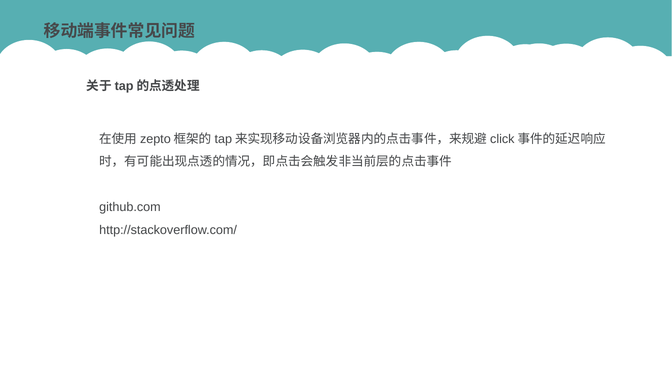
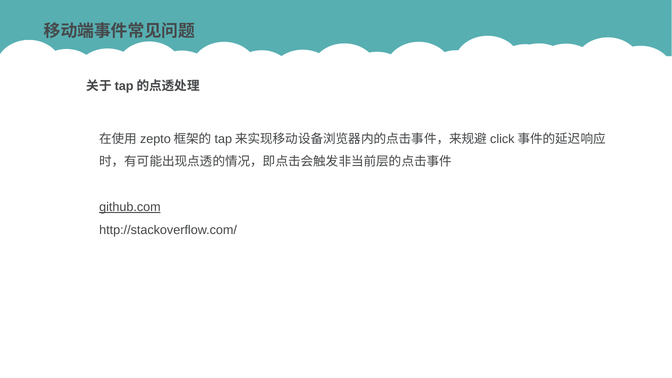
github.com underline: none -> present (130, 207)
